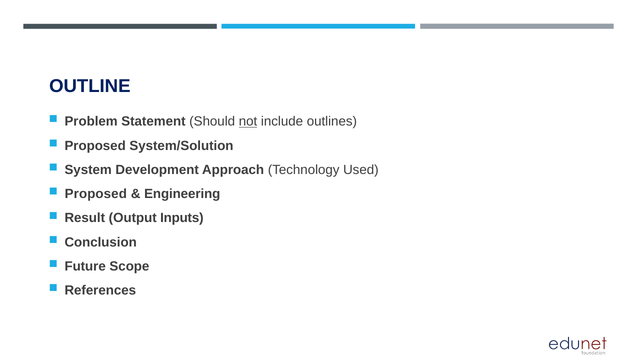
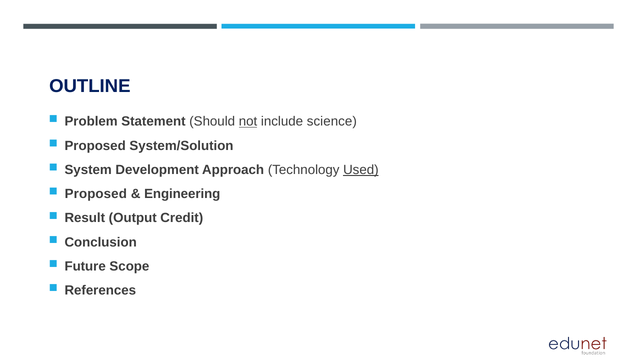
outlines: outlines -> science (332, 122)
Used underline: none -> present (361, 170)
Inputs: Inputs -> Credit (182, 218)
